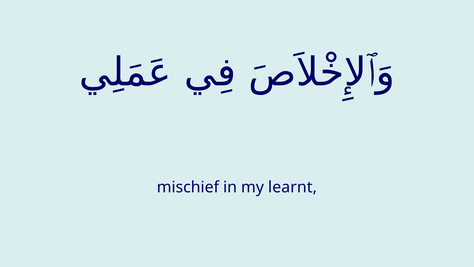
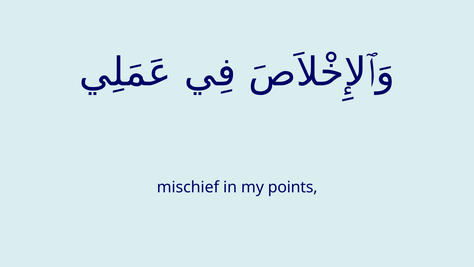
learnt: learnt -> points (293, 187)
